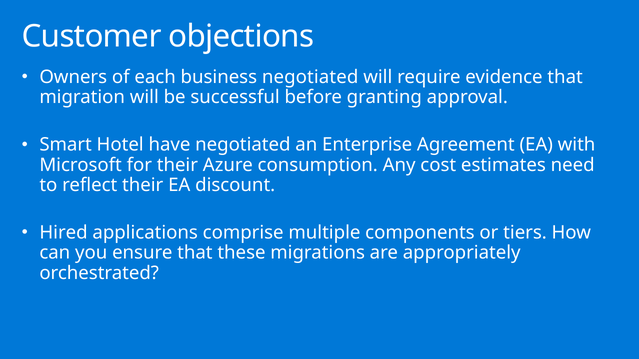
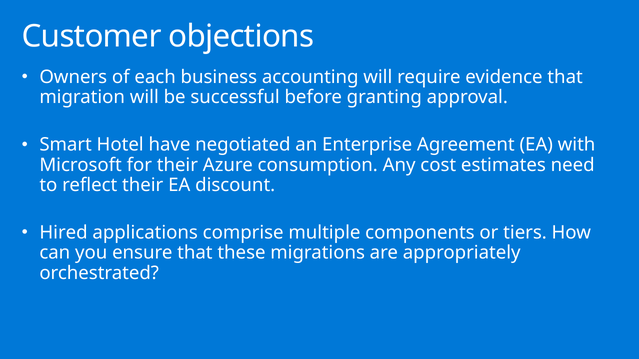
business negotiated: negotiated -> accounting (310, 77)
